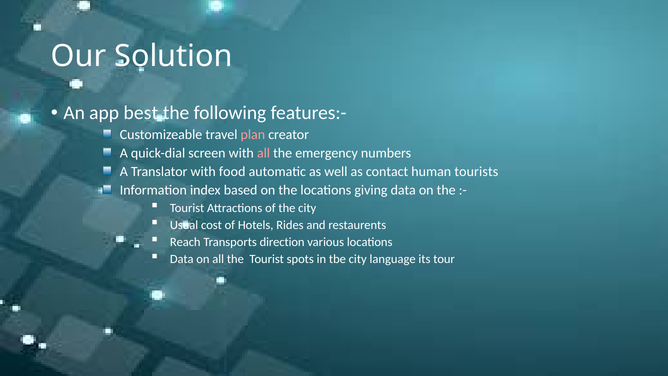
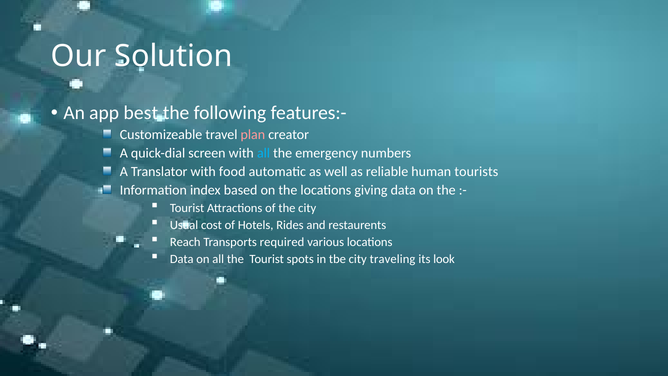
all colour: pink -> light blue (264, 153)
contact: contact -> reliable (387, 171)
direction: direction -> required (282, 242)
language: language -> traveling (393, 259)
tour: tour -> look (444, 259)
